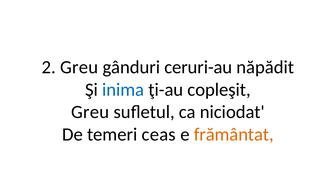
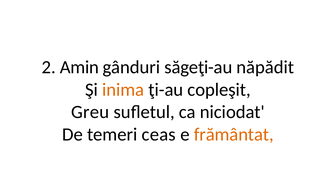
2 Greu: Greu -> Amin (79, 67)
ceruri-au: ceruri-au -> săgeţi-au (198, 67)
inima colour: blue -> orange (123, 90)
